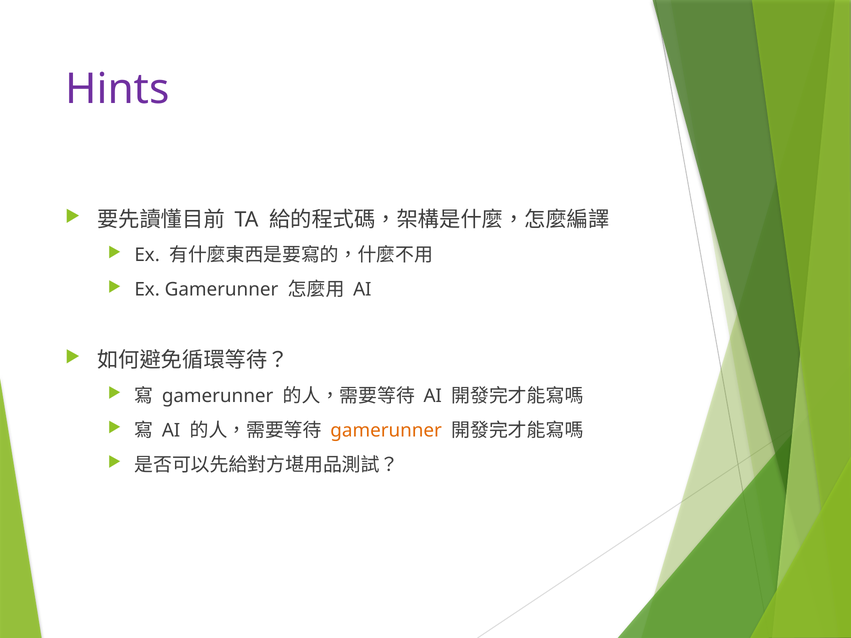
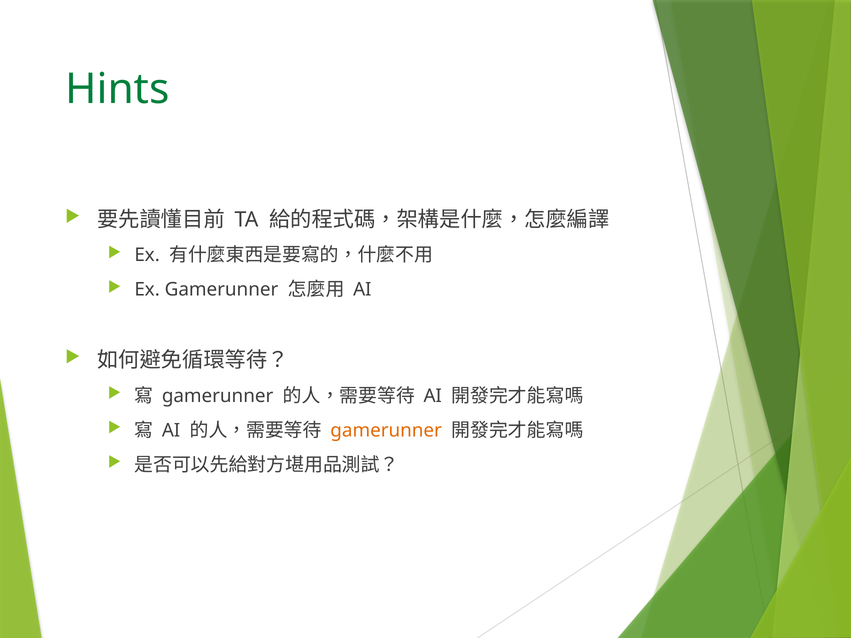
Hints colour: purple -> green (117, 89)
